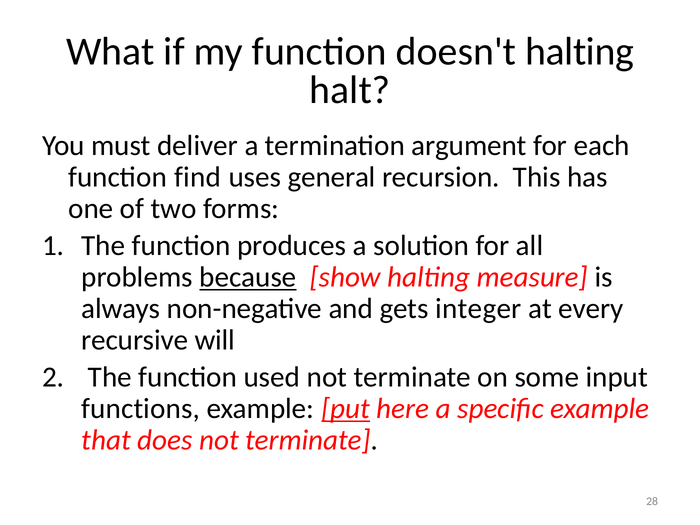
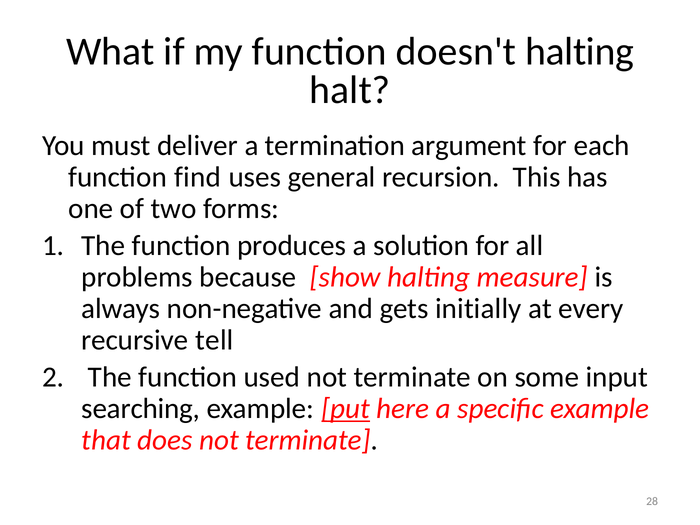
because underline: present -> none (248, 277)
integer: integer -> initially (478, 309)
will: will -> tell (214, 340)
functions: functions -> searching (141, 409)
